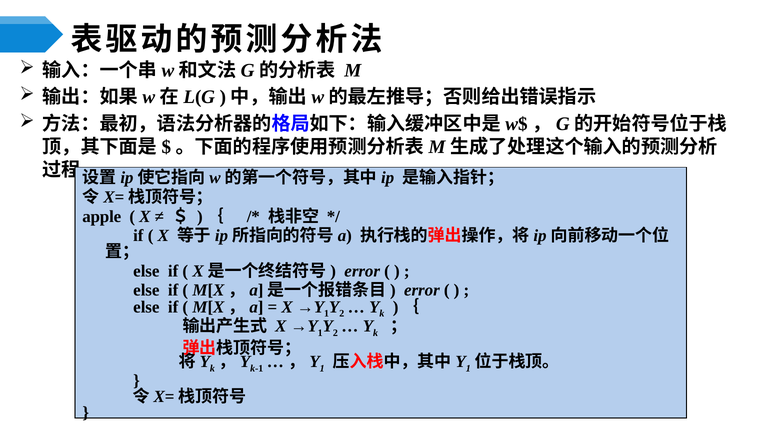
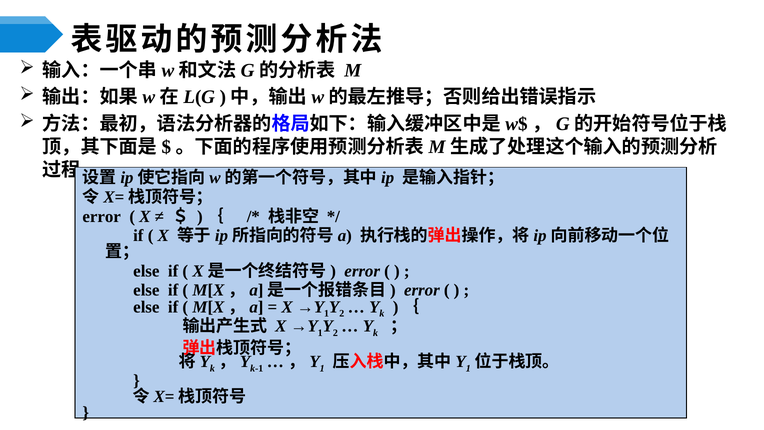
apple: apple -> error (102, 216)
